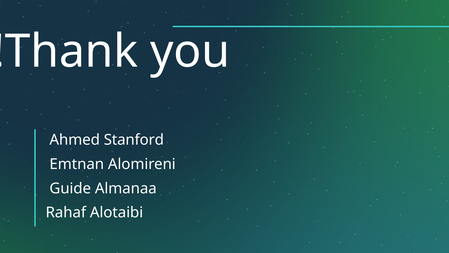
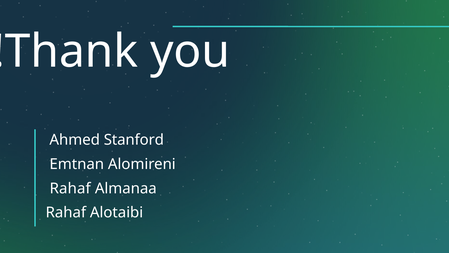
Guide: Guide -> Rahaf (70, 188)
